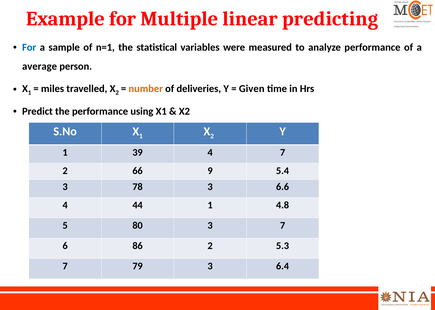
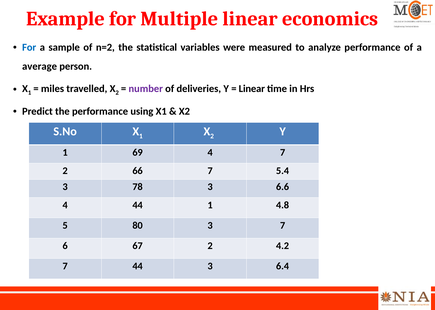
predicting: predicting -> economics (330, 19)
n=1: n=1 -> n=2 (105, 47)
number colour: orange -> purple (146, 88)
Given: Given -> Linear (252, 88)
39: 39 -> 69 (138, 152)
66 9: 9 -> 7 (210, 170)
86: 86 -> 67 (138, 246)
5.3: 5.3 -> 4.2 (283, 246)
7 79: 79 -> 44 (138, 266)
